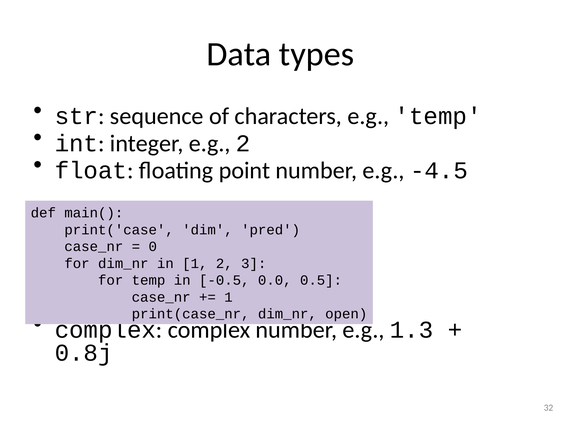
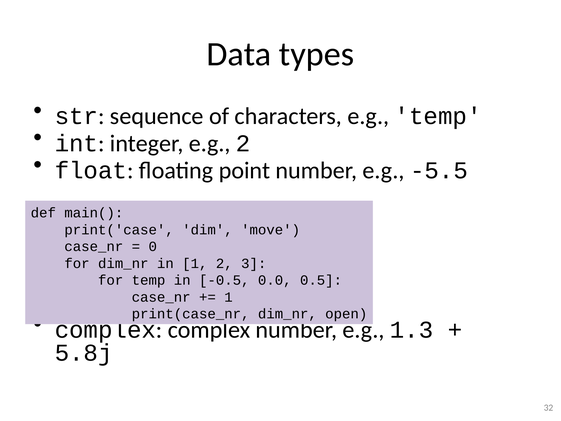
-4.5: -4.5 -> -5.5 (439, 171)
pred: pred -> move (271, 230)
0.8j: 0.8j -> 5.8j (84, 353)
